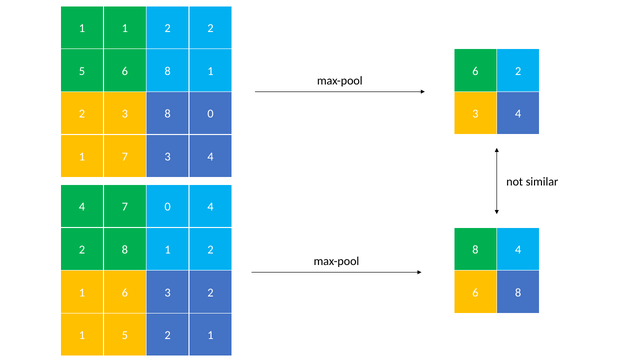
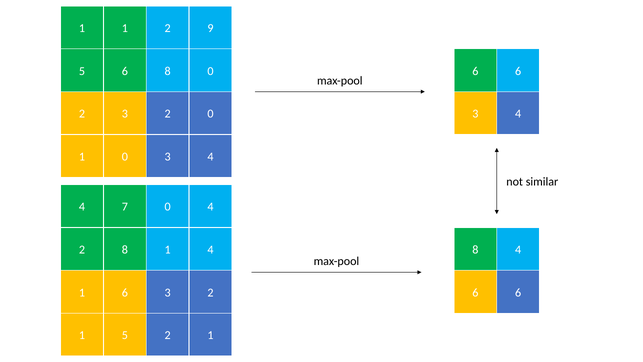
2 2: 2 -> 9 (210, 28)
6 8 1: 1 -> 0 (210, 71)
2: 2 -> 6 (518, 71)
2 3 8: 8 -> 2 (168, 114)
1 7: 7 -> 0 (125, 157)
2 8 1 2: 2 -> 4 (210, 250)
8: 8 -> 6 (518, 292)
